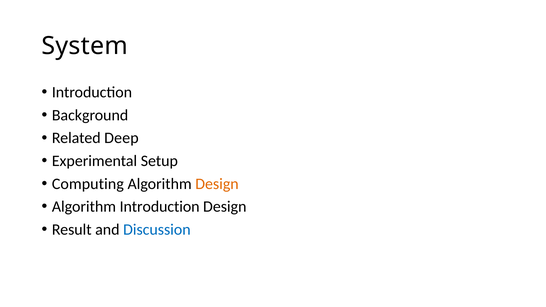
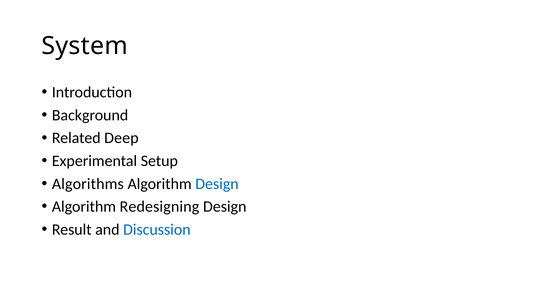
Computing: Computing -> Algorithms (88, 184)
Design colour: orange -> blue (217, 184)
Algorithm Introduction: Introduction -> Redesigning (159, 207)
